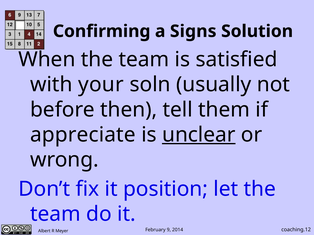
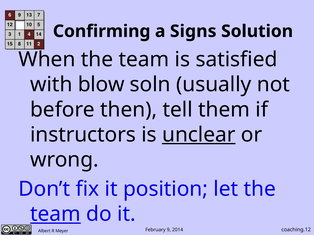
your: your -> blow (101, 85)
appreciate: appreciate -> instructors (83, 135)
team underline: none -> present (55, 215)
